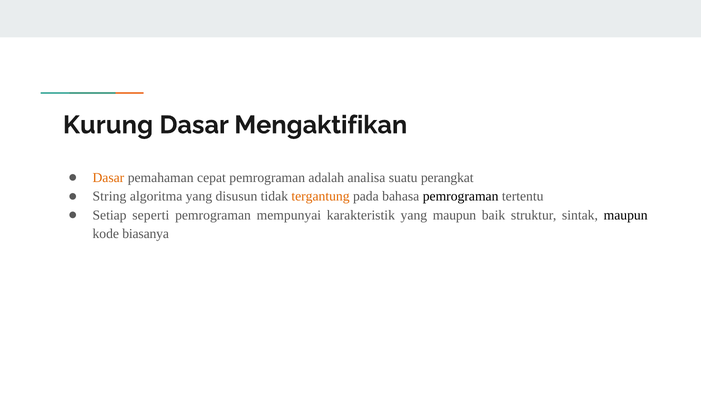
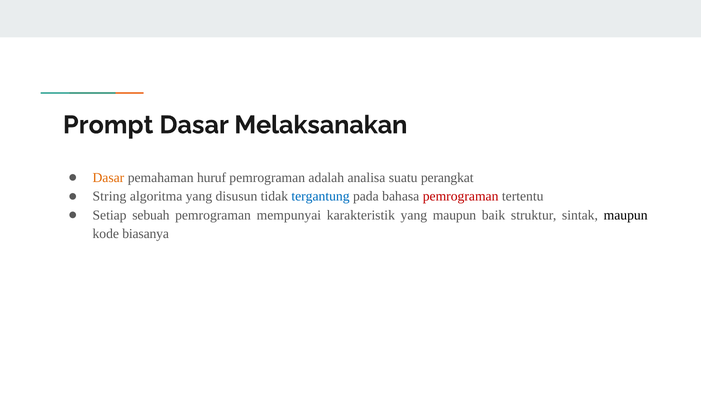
Kurung: Kurung -> Prompt (108, 125)
Mengaktifikan: Mengaktifikan -> Melaksanakan (321, 125)
cepat: cepat -> huruf (212, 178)
tergantung colour: orange -> blue (321, 196)
pemrograman colour: black -> red (461, 196)
seperti: seperti -> sebuah (151, 215)
